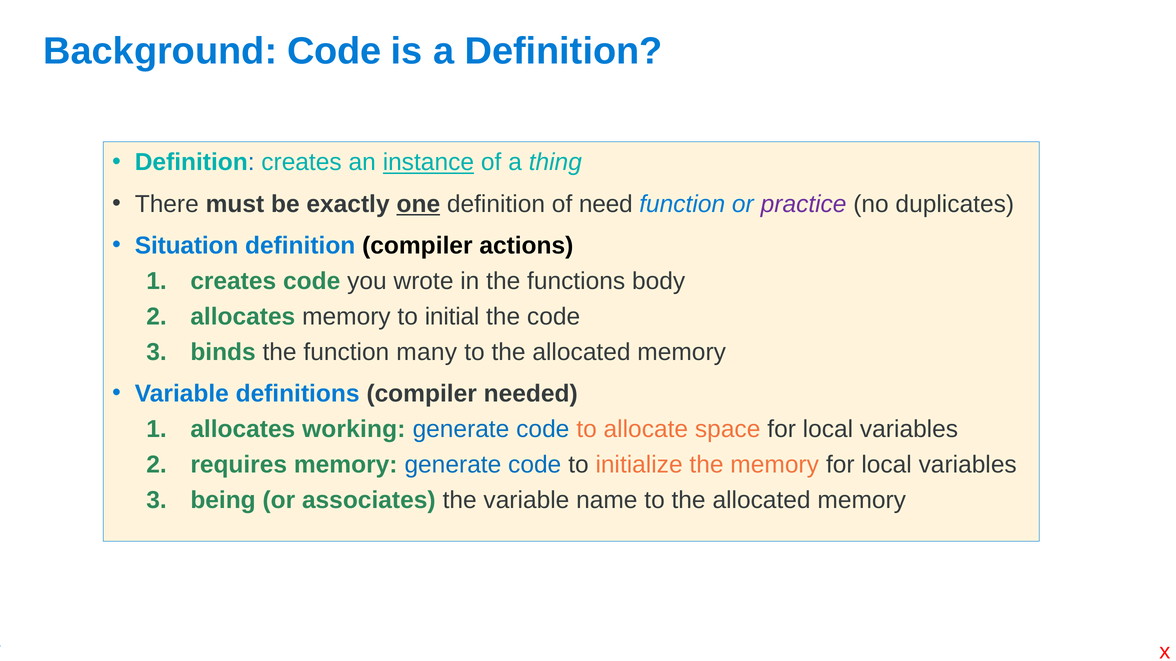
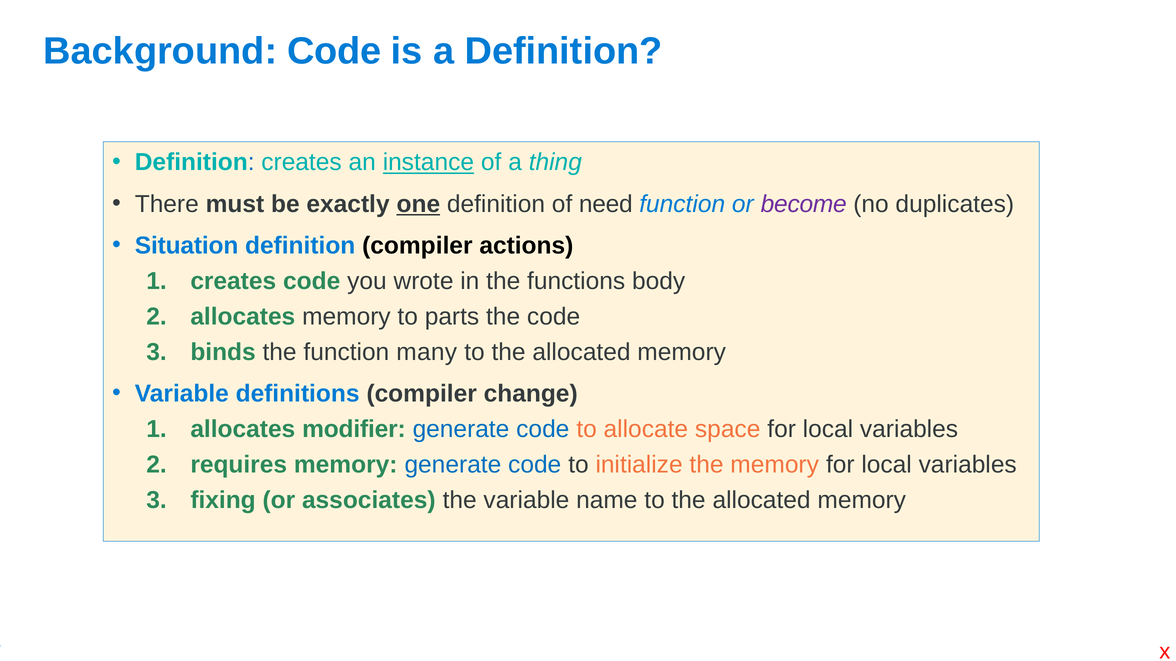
practice: practice -> become (804, 204)
initial: initial -> parts (452, 317)
needed: needed -> change (531, 394)
working: working -> modifier (354, 430)
being: being -> fixing (223, 501)
